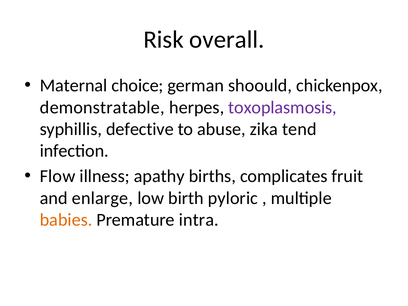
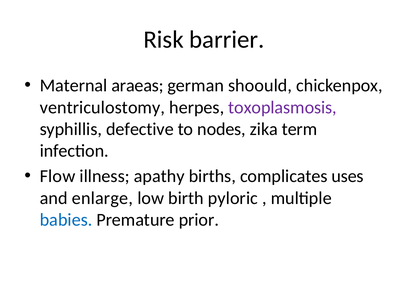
overall: overall -> barrier (227, 39)
choice: choice -> araeas (138, 86)
demonstratable: demonstratable -> ventriculostomy (102, 107)
abuse: abuse -> nodes (222, 129)
tend: tend -> term (300, 129)
fruit: fruit -> uses (348, 176)
babies colour: orange -> blue (66, 220)
intra: intra -> prior (199, 220)
